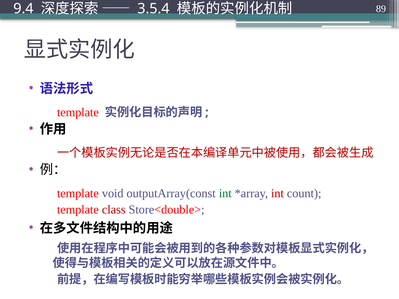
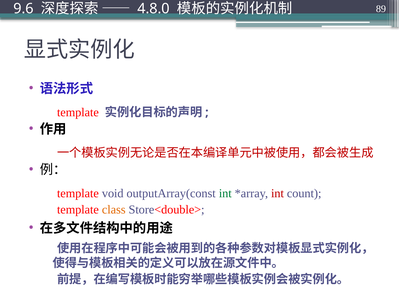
9.4: 9.4 -> 9.6 (23, 9)
3.5.4: 3.5.4 -> 4.8.0 (153, 9)
class colour: red -> orange (114, 210)
